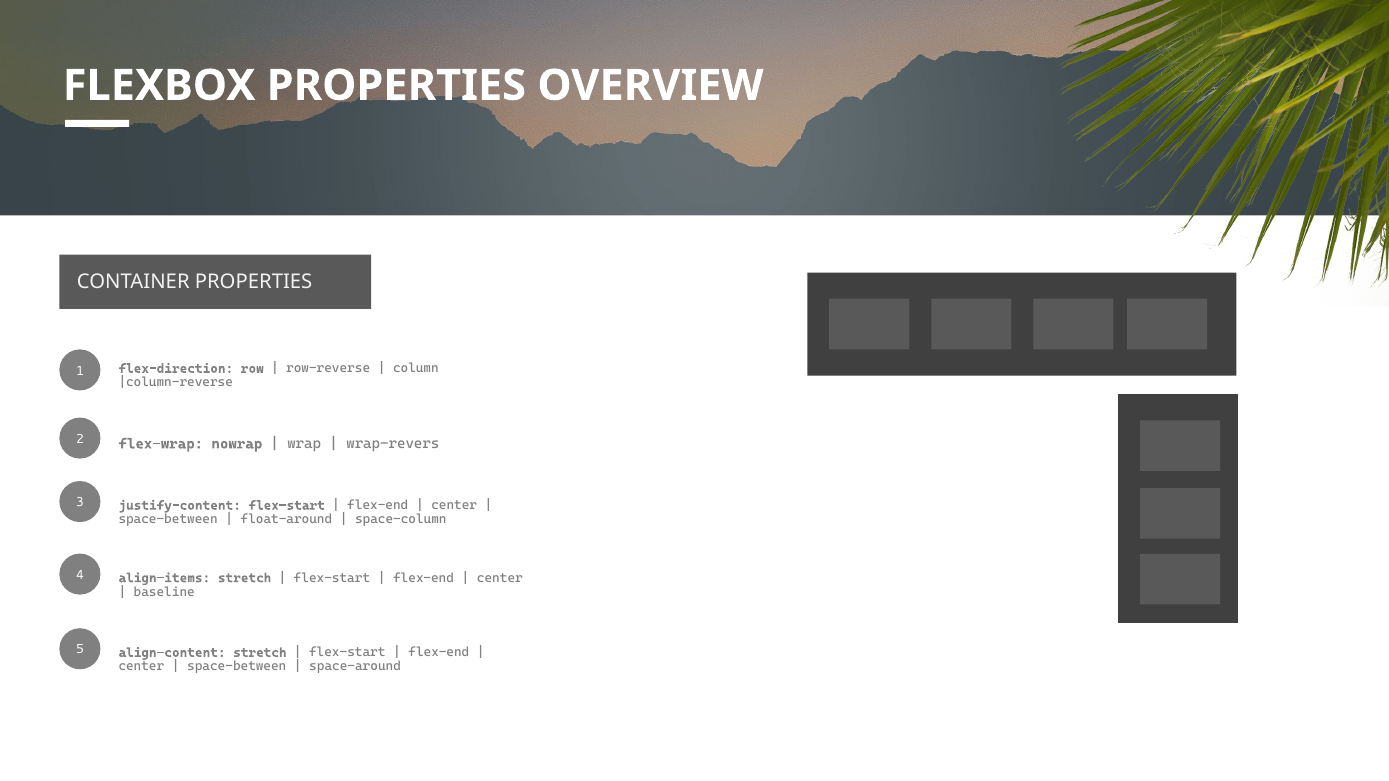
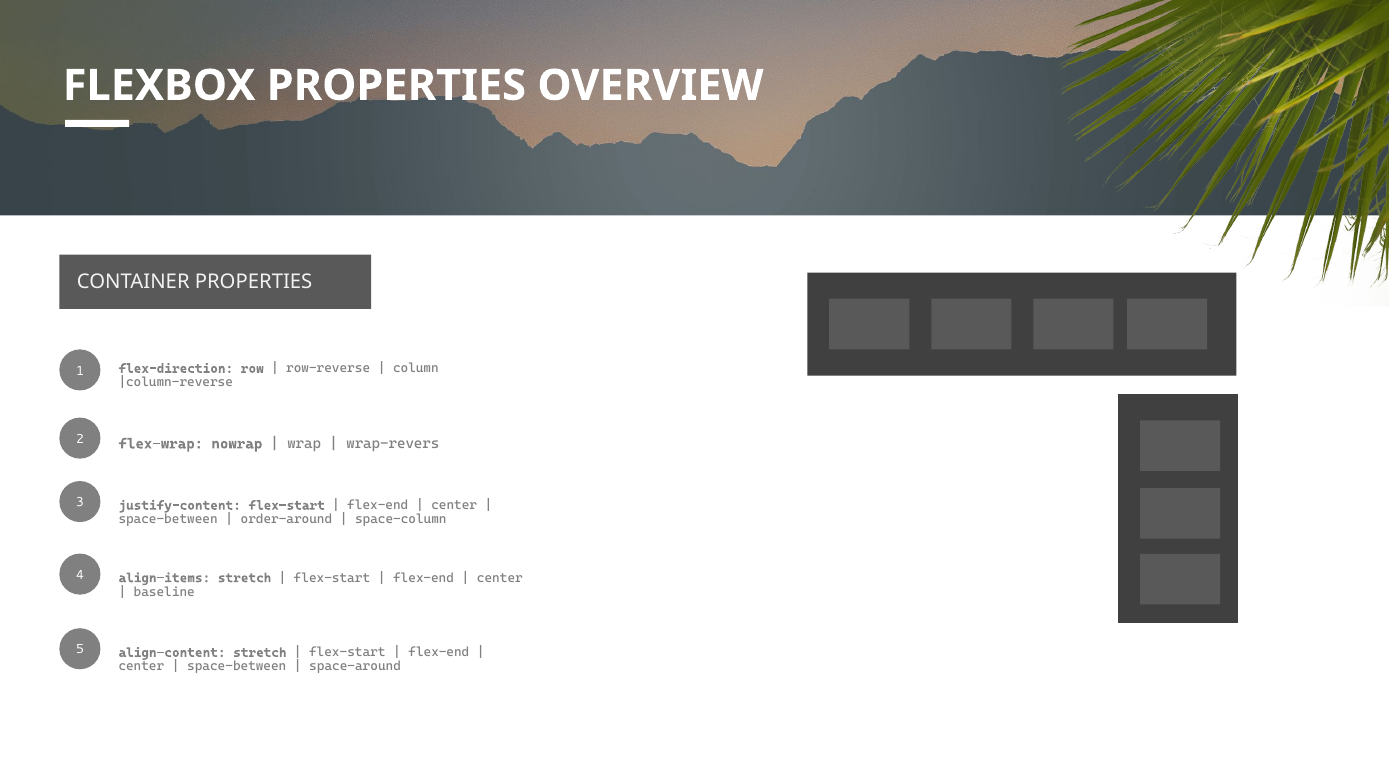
float-around: float-around -> order-around (286, 520)
